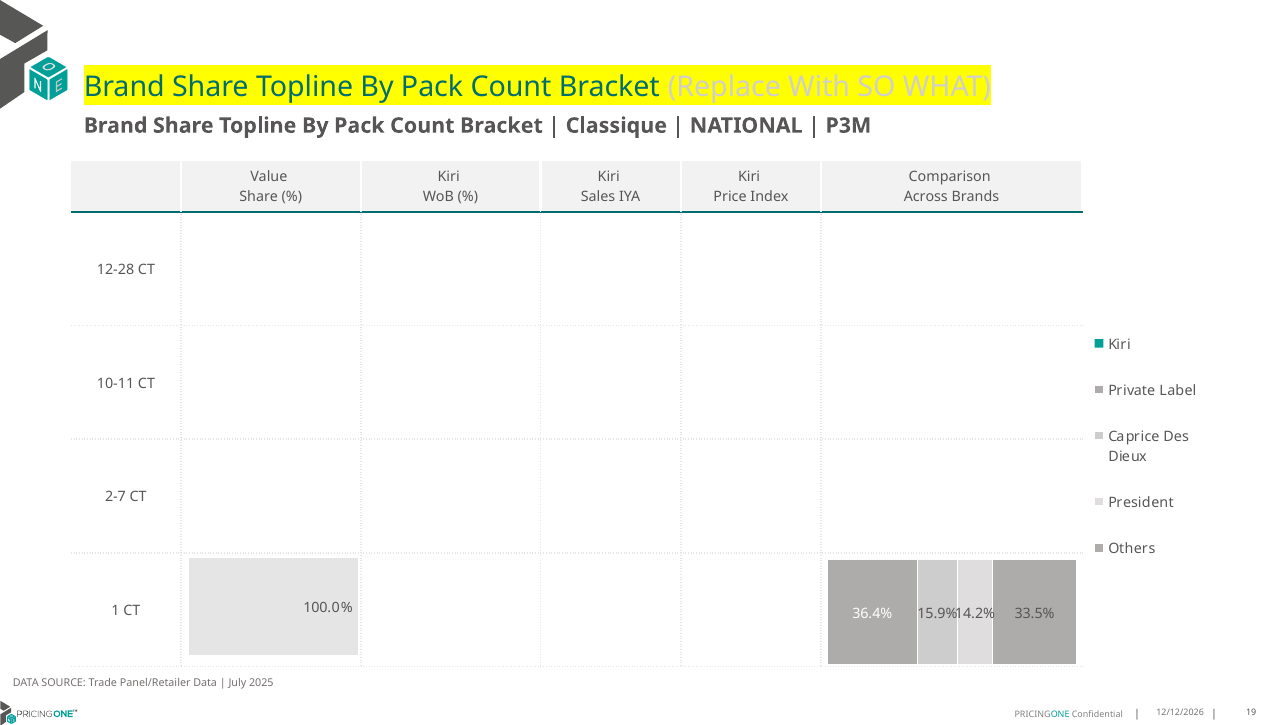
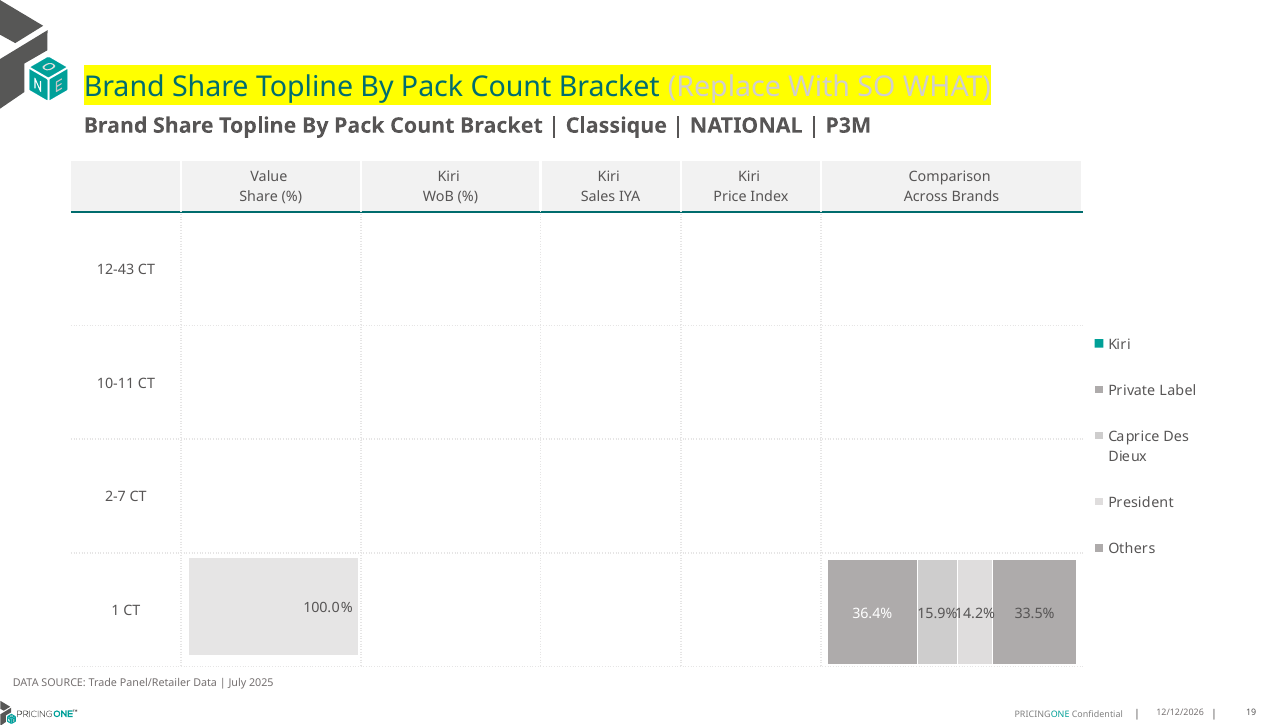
12-28: 12-28 -> 12-43 (116, 270)
